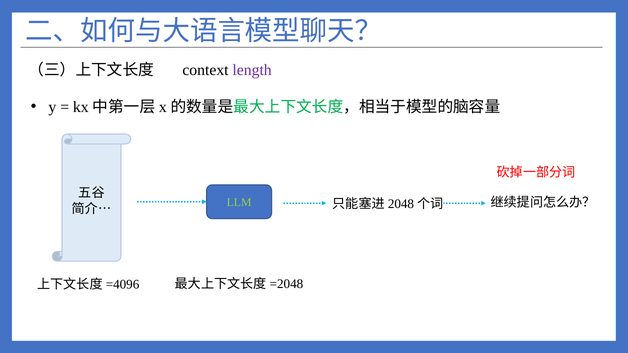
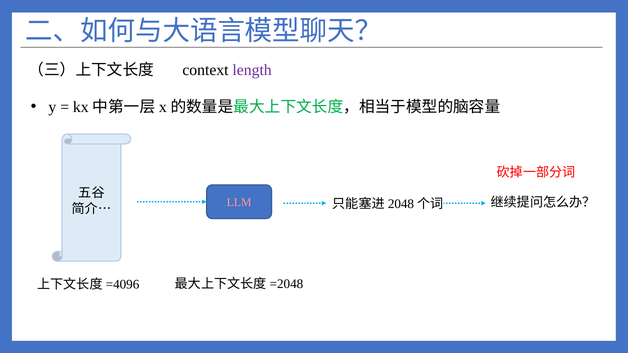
LLM colour: light green -> pink (239, 203)
